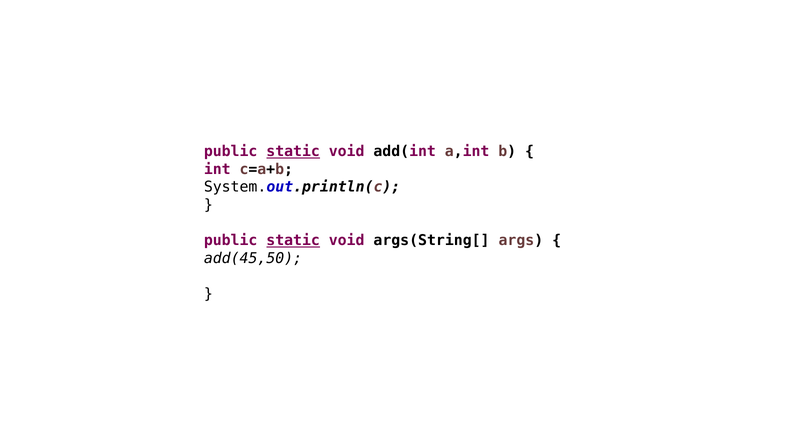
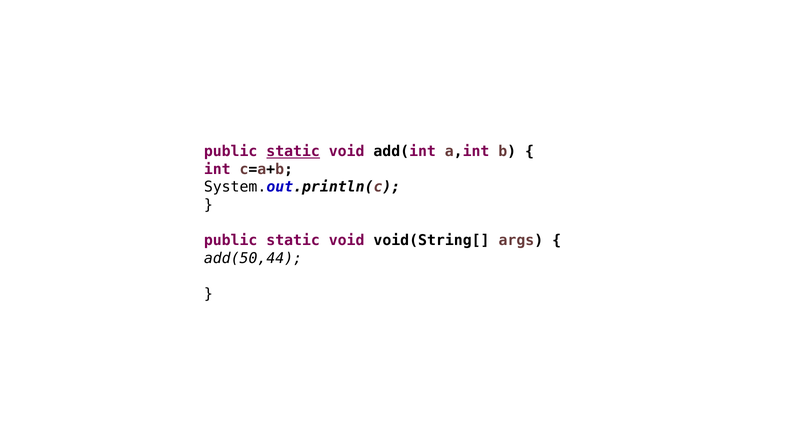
static underline: present -> none (293, 241)
args(String[: args(String[ -> void(String[ (432, 241)
add(45,50: add(45,50 -> add(50,44 (253, 259)
